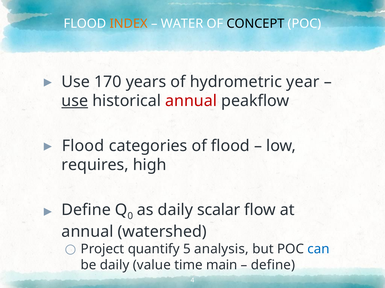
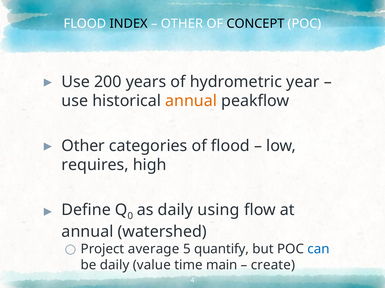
INDEX colour: orange -> black (129, 24)
WATER: WATER -> OTHER (182, 24)
170: 170 -> 200 (108, 82)
use underline: present -> none (75, 101)
annual colour: red -> orange (191, 101)
Flood: Flood -> Other (83, 146)
scalar: scalar -> using (219, 210)
quantify: quantify -> average (154, 250)
analysis: analysis -> quantify (222, 250)
define: define -> create (273, 266)
